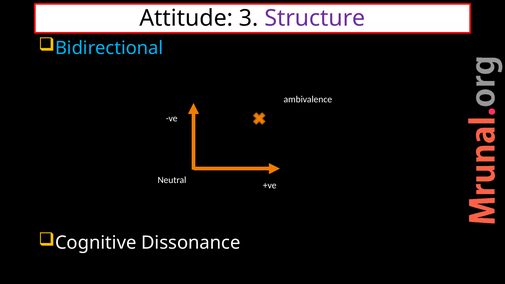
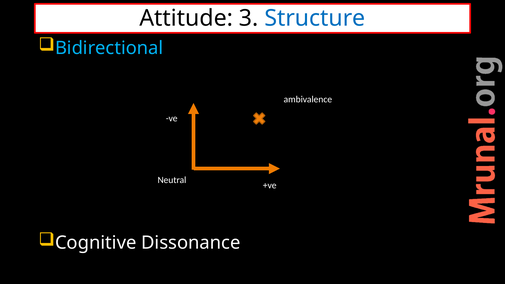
Structure colour: purple -> blue (315, 18)
